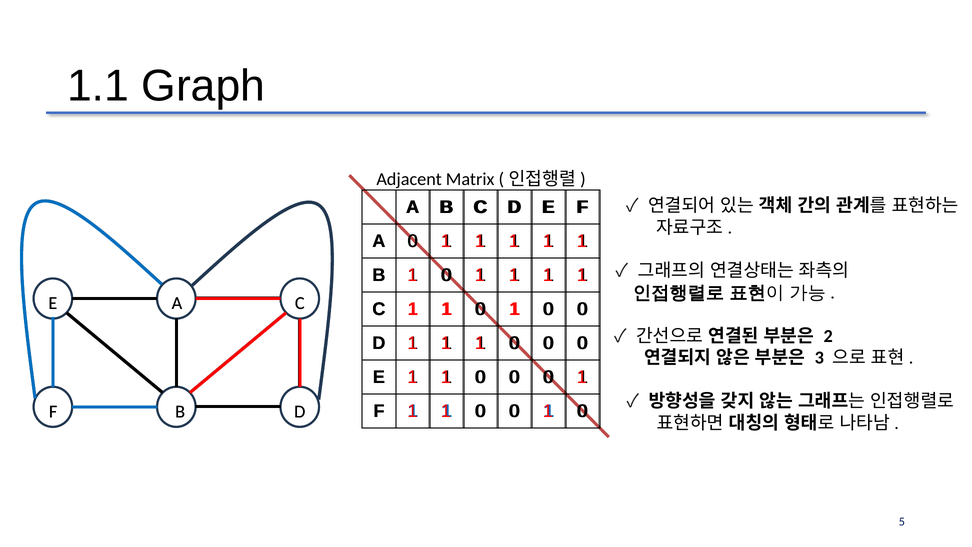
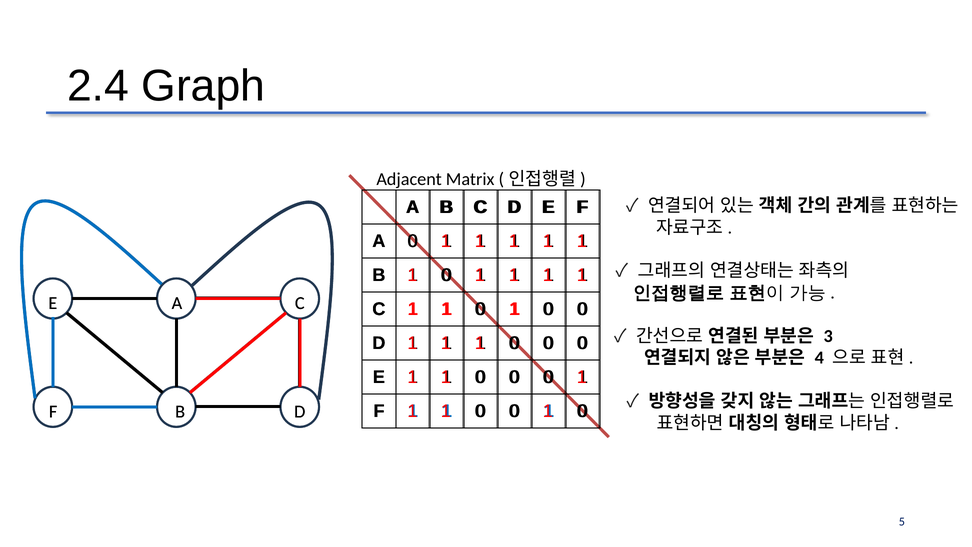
1.1: 1.1 -> 2.4 (98, 86)
2: 2 -> 3 (828, 336)
3: 3 -> 4 (819, 358)
